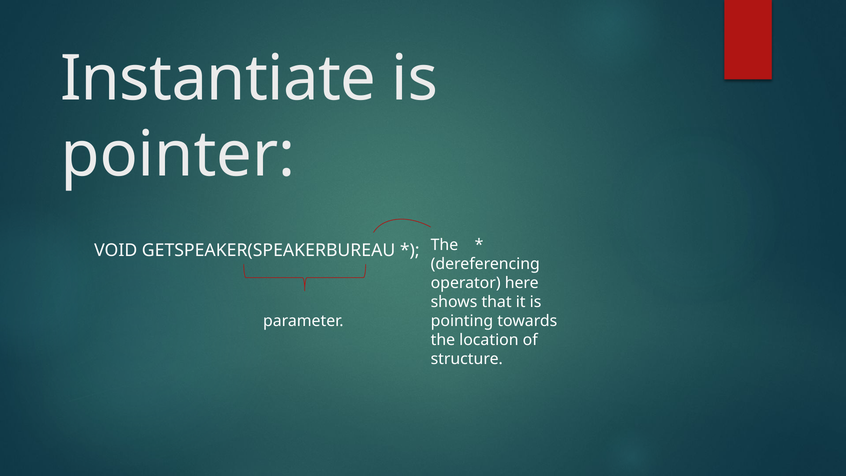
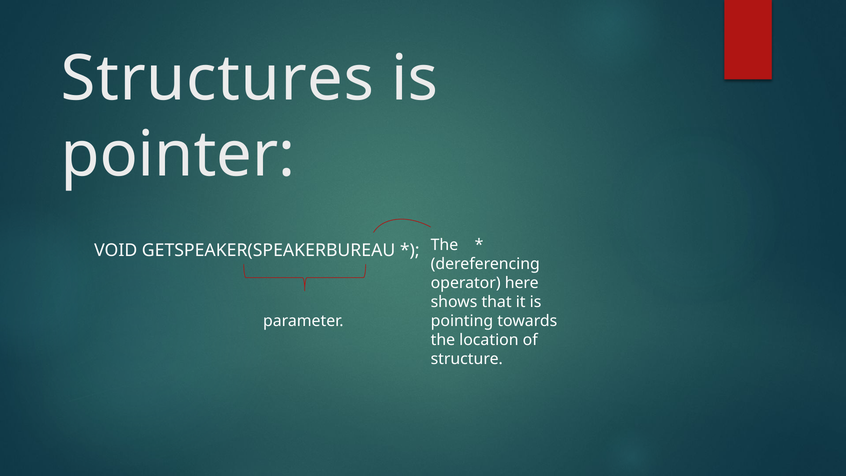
Instantiate: Instantiate -> Structures (217, 79)
